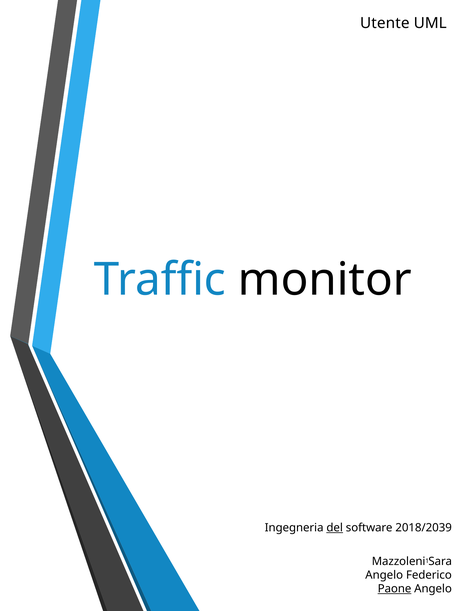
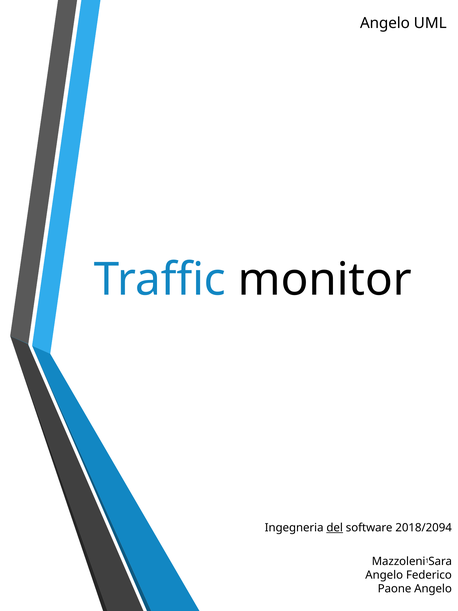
Utente: Utente -> Angelo (385, 23)
2018/2039: 2018/2039 -> 2018/2094 (424, 527)
Paone underline: present -> none (395, 588)
